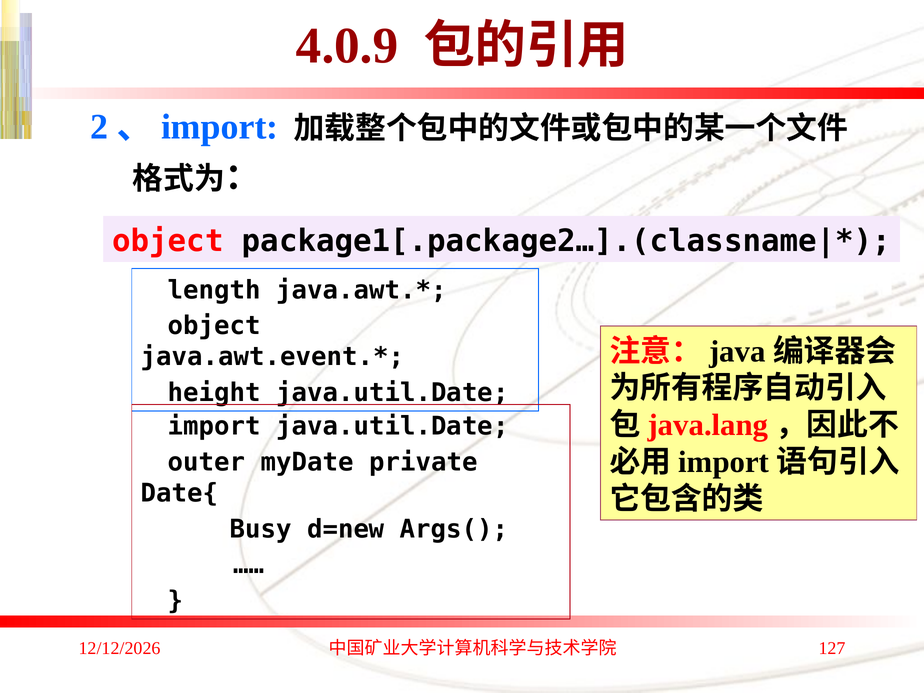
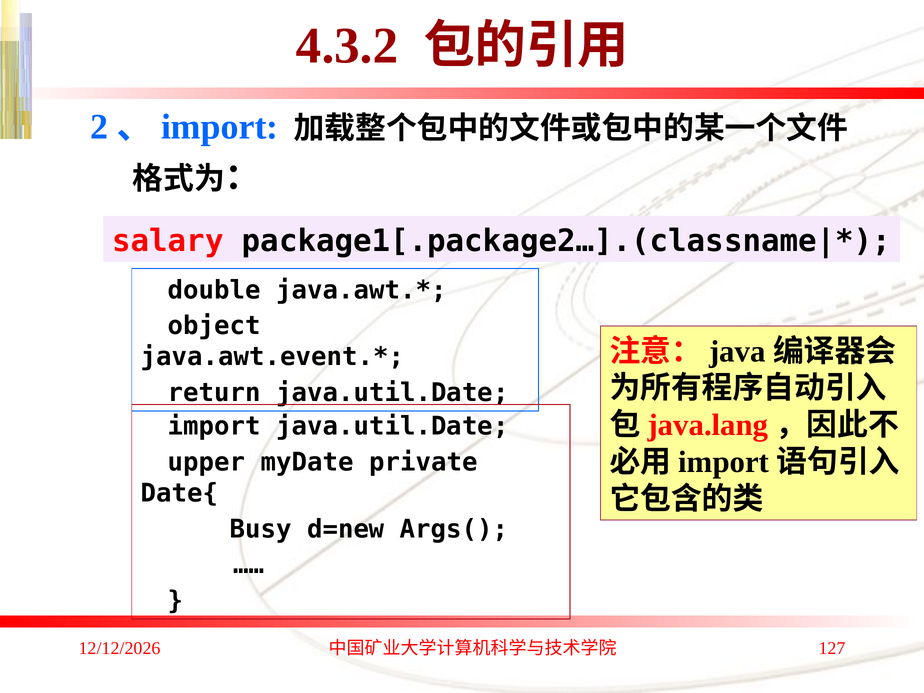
4.0.9: 4.0.9 -> 4.3.2 (347, 46)
object: object -> salary (168, 241)
length: length -> double (214, 290)
height: height -> return (214, 393)
outer: outer -> upper (206, 462)
